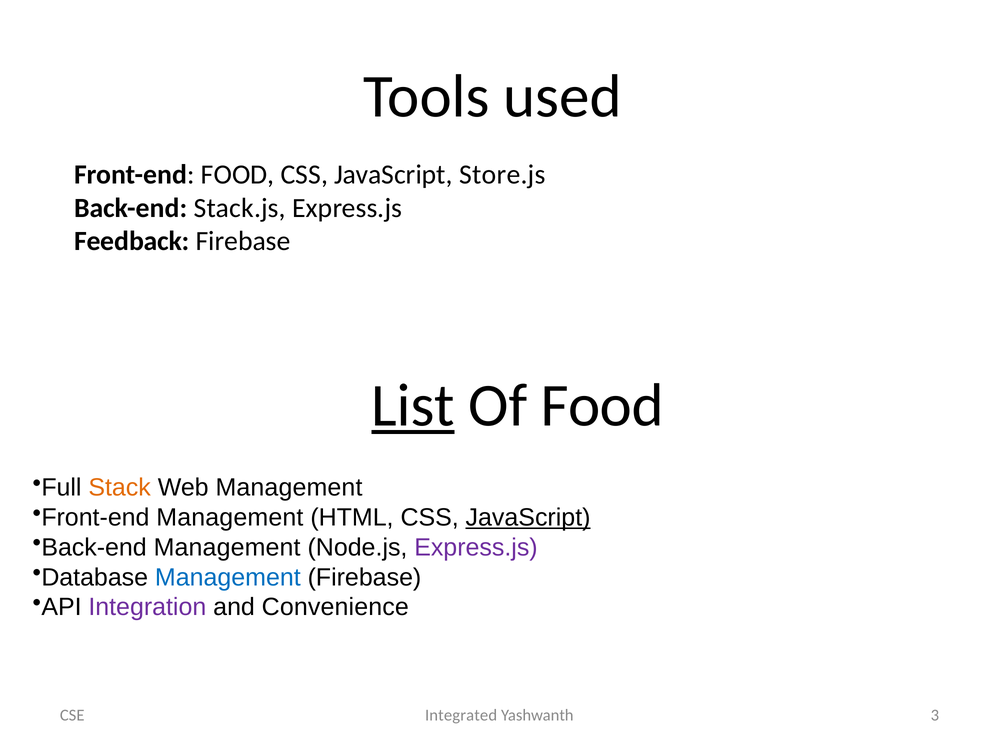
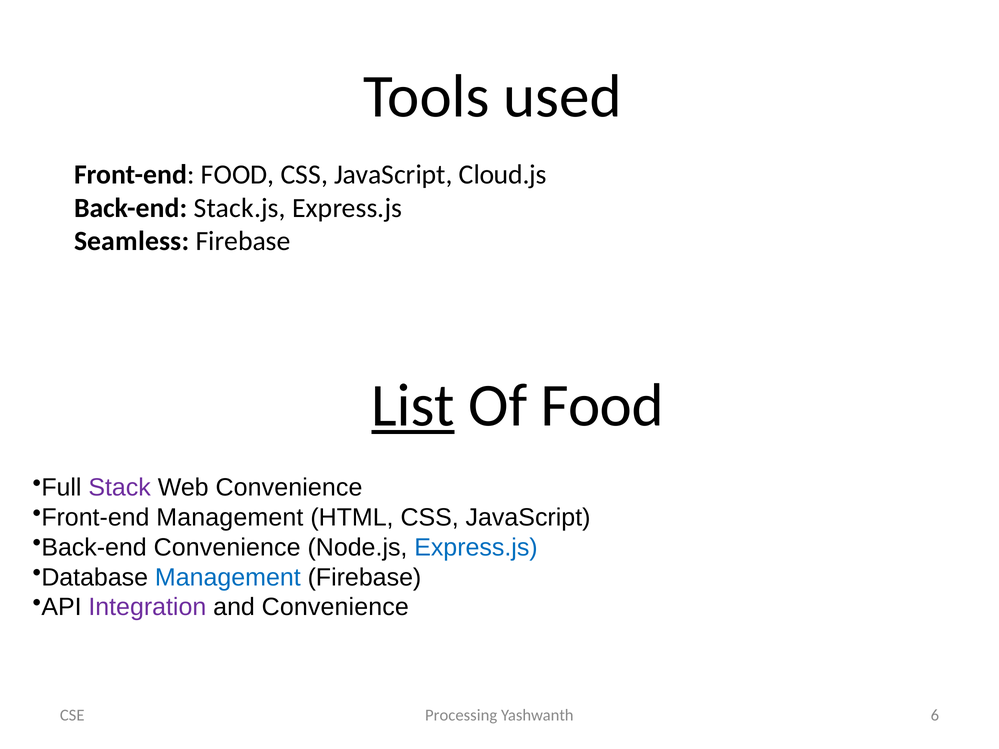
Store.js: Store.js -> Cloud.js (503, 175)
Feedback: Feedback -> Seamless (132, 241)
Stack colour: orange -> purple (120, 488)
Web Management: Management -> Convenience (289, 488)
JavaScript underline: present -> none (528, 518)
Back-end Management: Management -> Convenience (227, 548)
Express.js colour: purple -> blue (476, 548)
Integrated: Integrated -> Processing (461, 715)
3: 3 -> 6 (935, 715)
